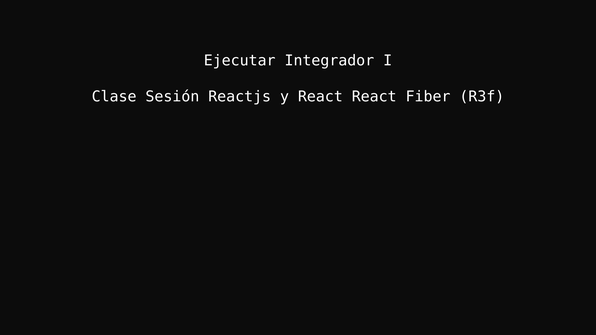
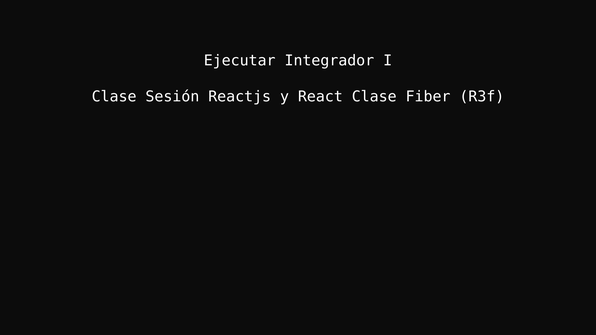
React React: React -> Clase (374, 97)
